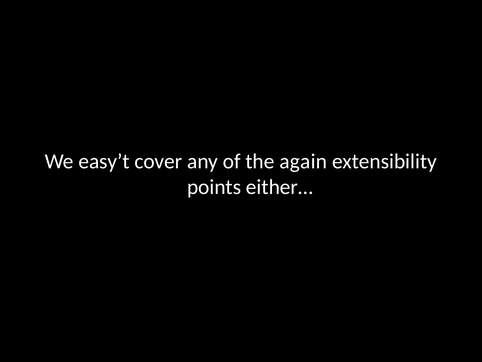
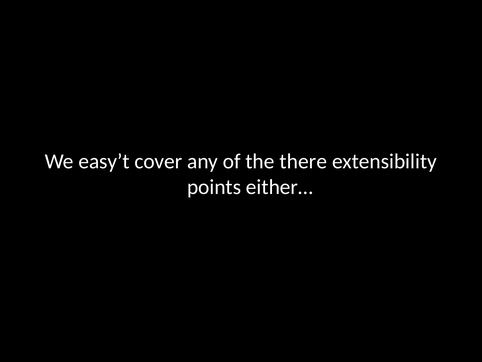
again: again -> there (303, 161)
